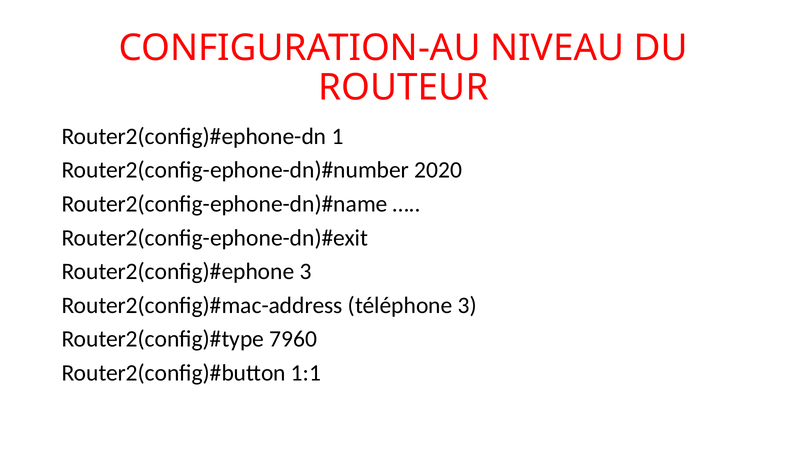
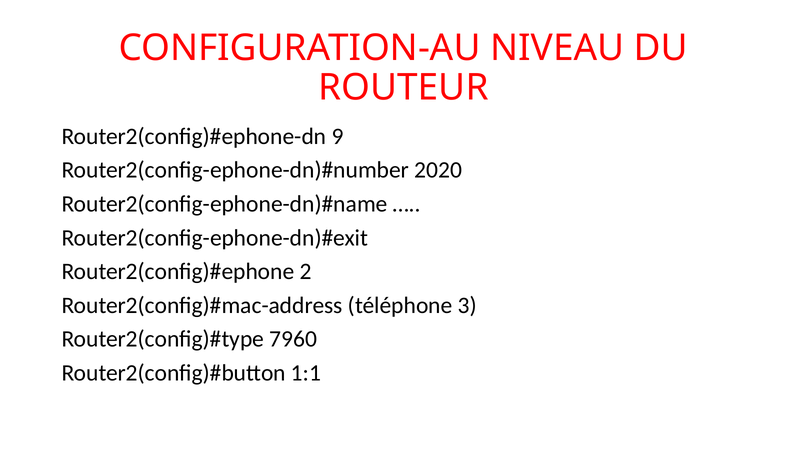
1: 1 -> 9 (338, 136)
3: 3 -> 2 (306, 272)
